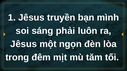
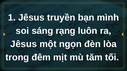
phải: phải -> rạng (66, 31)
